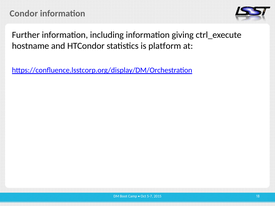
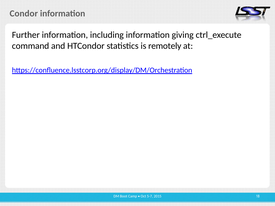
hostname: hostname -> command (31, 46)
platform: platform -> remotely (165, 46)
